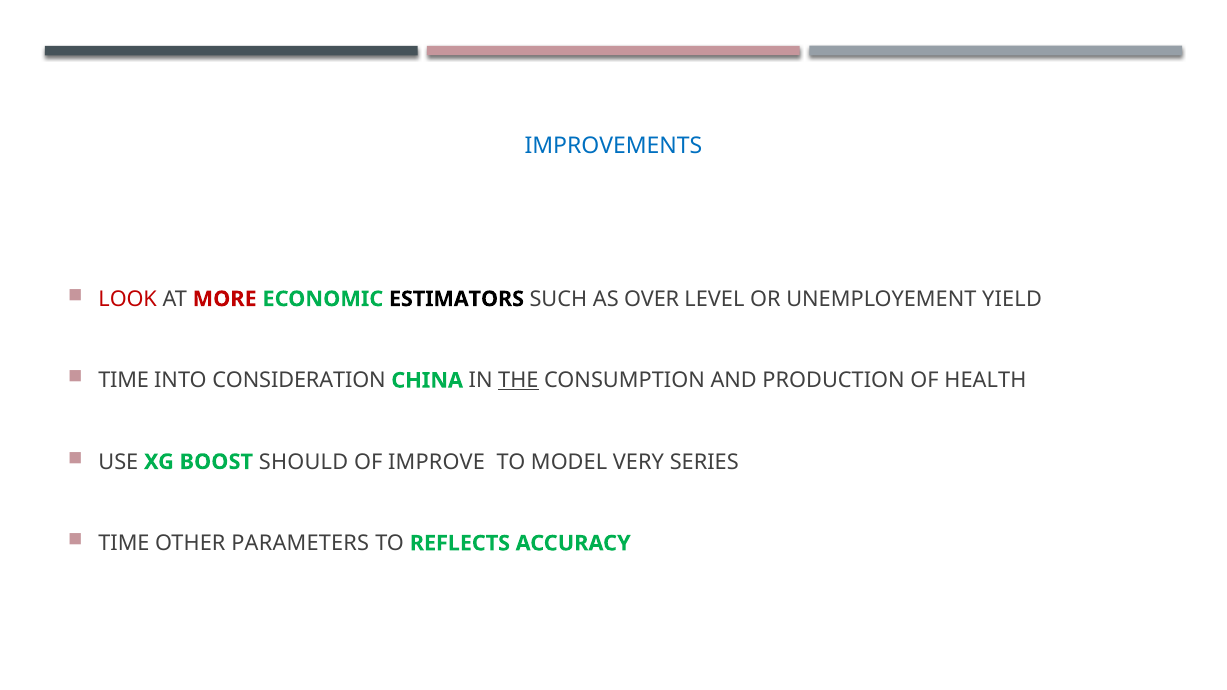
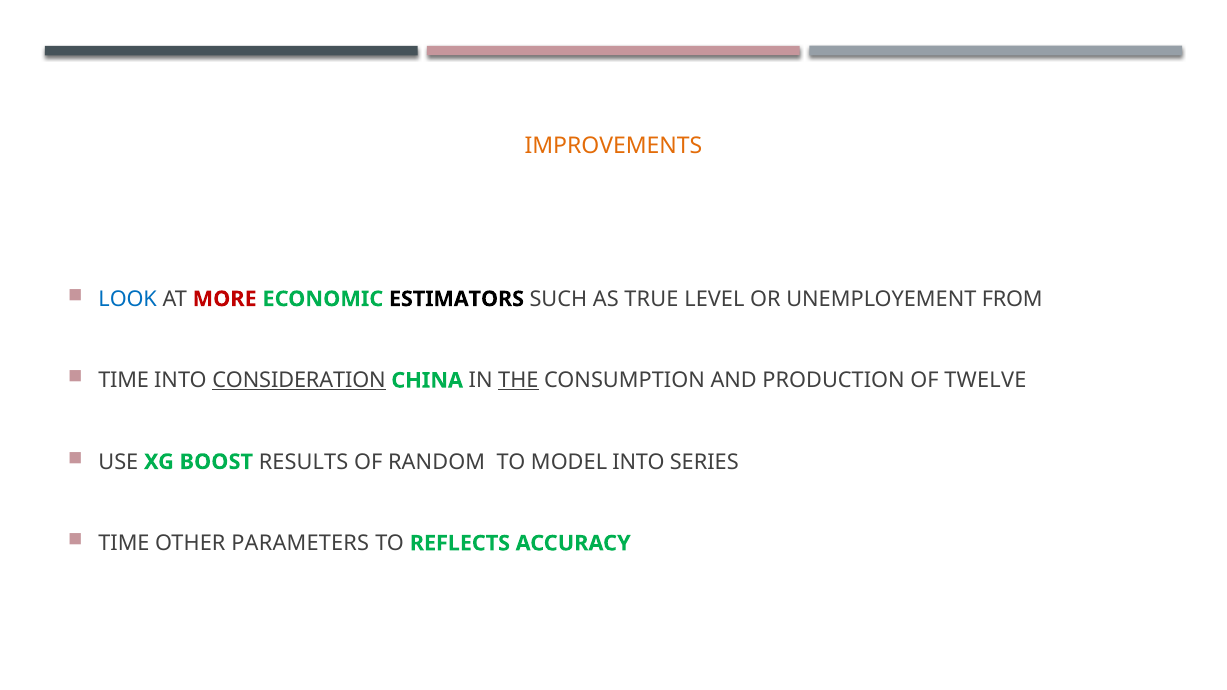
IMPROVEMENTS colour: blue -> orange (613, 146)
LOOK colour: red -> blue (128, 299)
OVER: OVER -> TRUE (652, 299)
YIELD: YIELD -> FROM (1012, 299)
CONSIDERATION underline: none -> present (299, 381)
HEALTH: HEALTH -> TWELVE (985, 381)
SHOULD: SHOULD -> RESULTS (304, 462)
IMPROVE: IMPROVE -> RANDOM (437, 462)
MODEL VERY: VERY -> INTO (639, 462)
